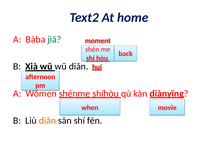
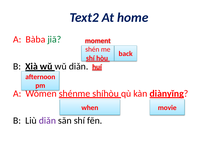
diǎn colour: orange -> purple (47, 121)
